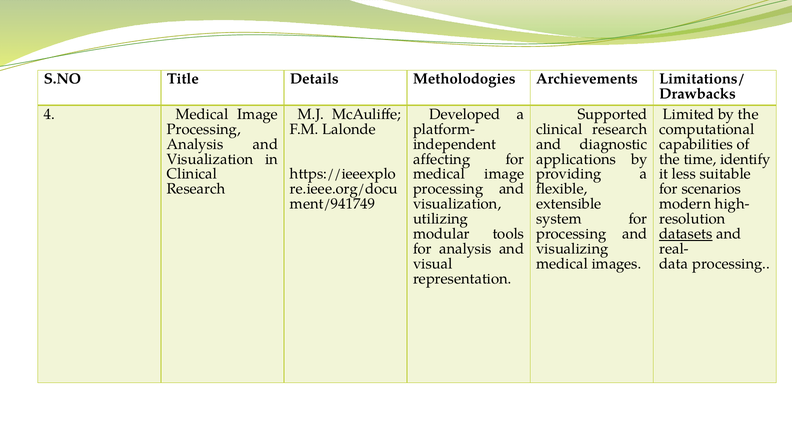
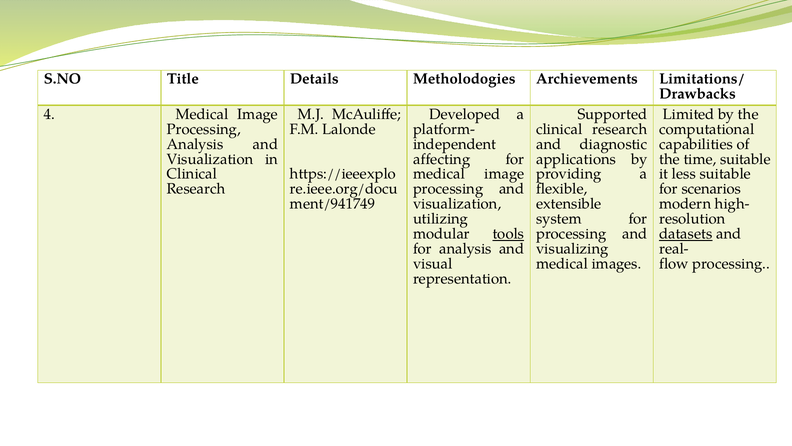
time identify: identify -> suitable (745, 159)
tools underline: none -> present (508, 234)
data: data -> flow (674, 264)
